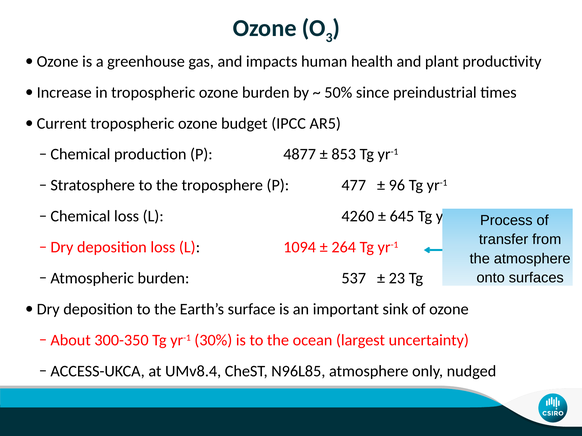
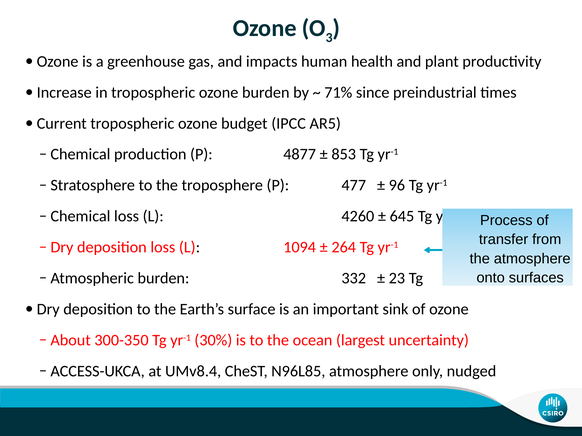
50%: 50% -> 71% (338, 92)
537: 537 -> 332 (354, 279)
